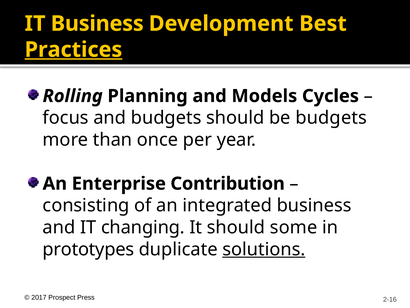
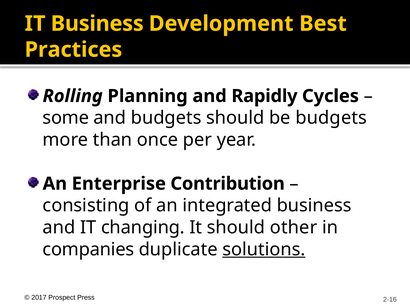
Practices underline: present -> none (73, 50)
Models: Models -> Rapidly (264, 96)
focus: focus -> some (66, 118)
some: some -> other (294, 227)
prototypes: prototypes -> companies (88, 249)
